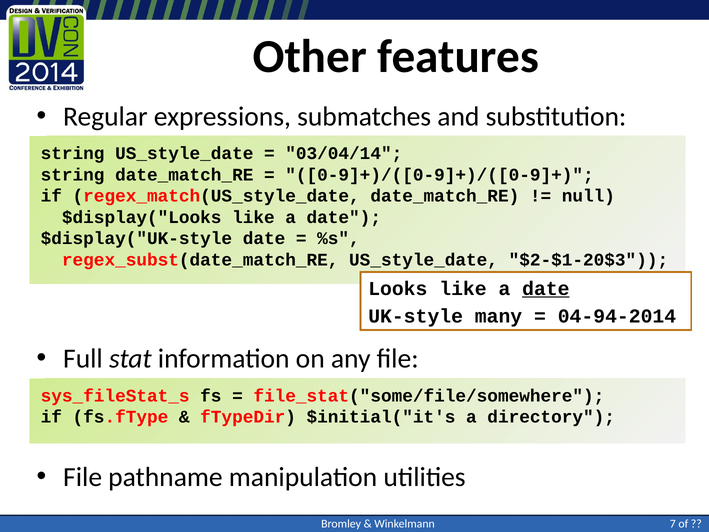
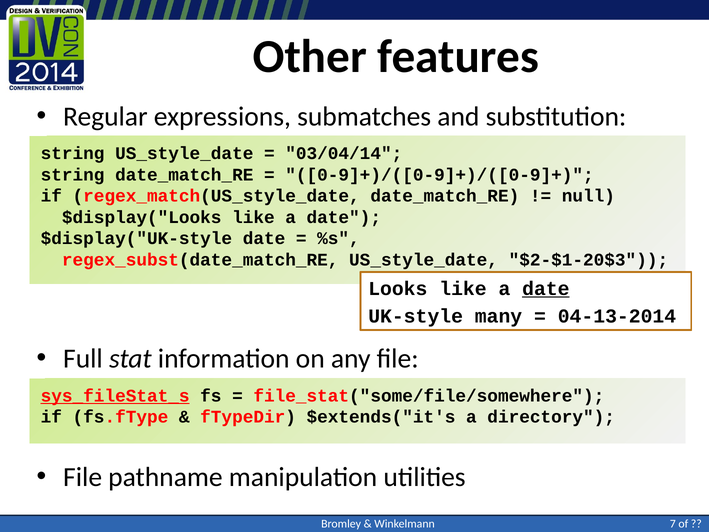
04-94-2014: 04-94-2014 -> 04-13-2014 (617, 316)
sys_fileStat_s underline: none -> present (115, 396)
$initial("it's: $initial("it's -> $extends("it's (381, 417)
